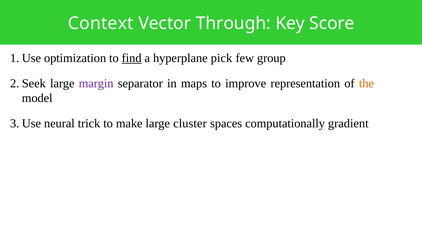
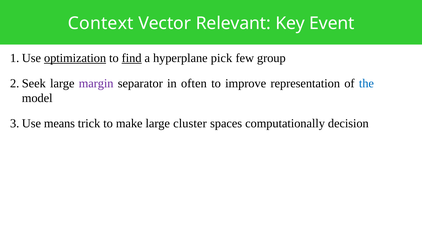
Through: Through -> Relevant (233, 24)
Score: Score -> Event (332, 24)
optimization underline: none -> present (75, 58)
maps: maps -> often (194, 83)
the colour: orange -> blue (366, 83)
neural: neural -> means (59, 124)
gradient: gradient -> decision (348, 124)
